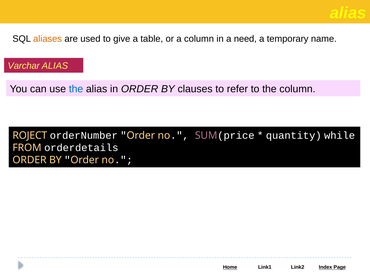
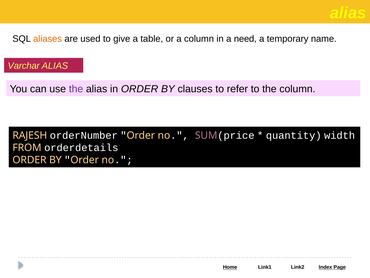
the colour: blue -> purple (76, 89)
ROJECT: ROJECT -> RAJESH (30, 135)
while: while -> width (340, 135)
